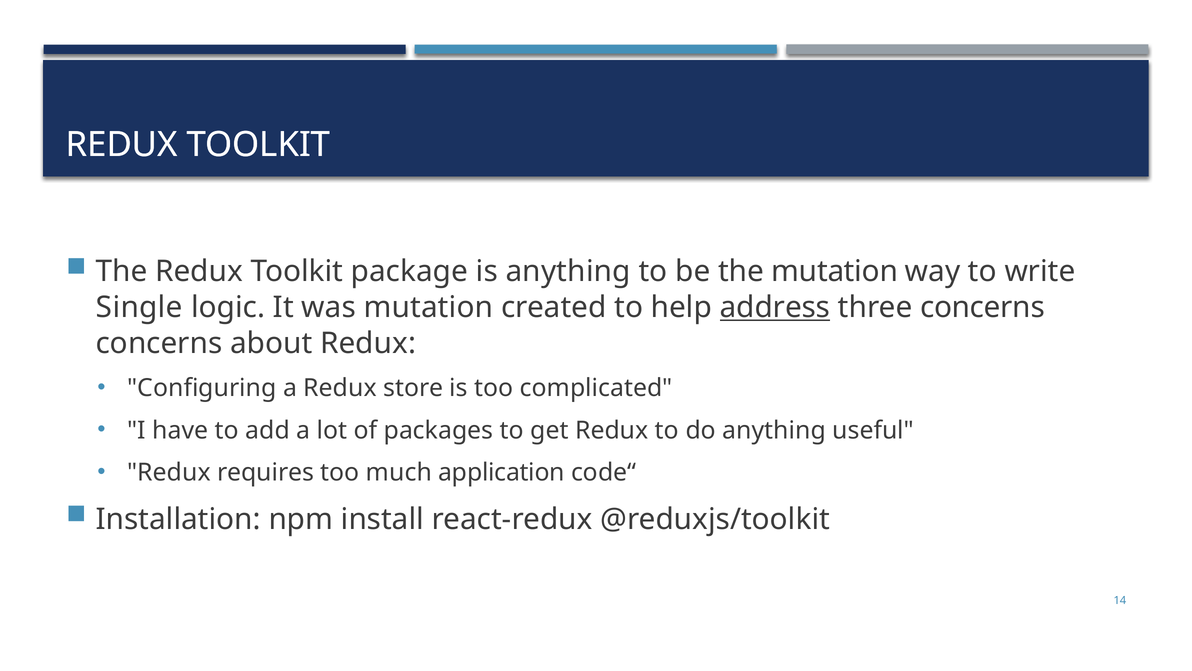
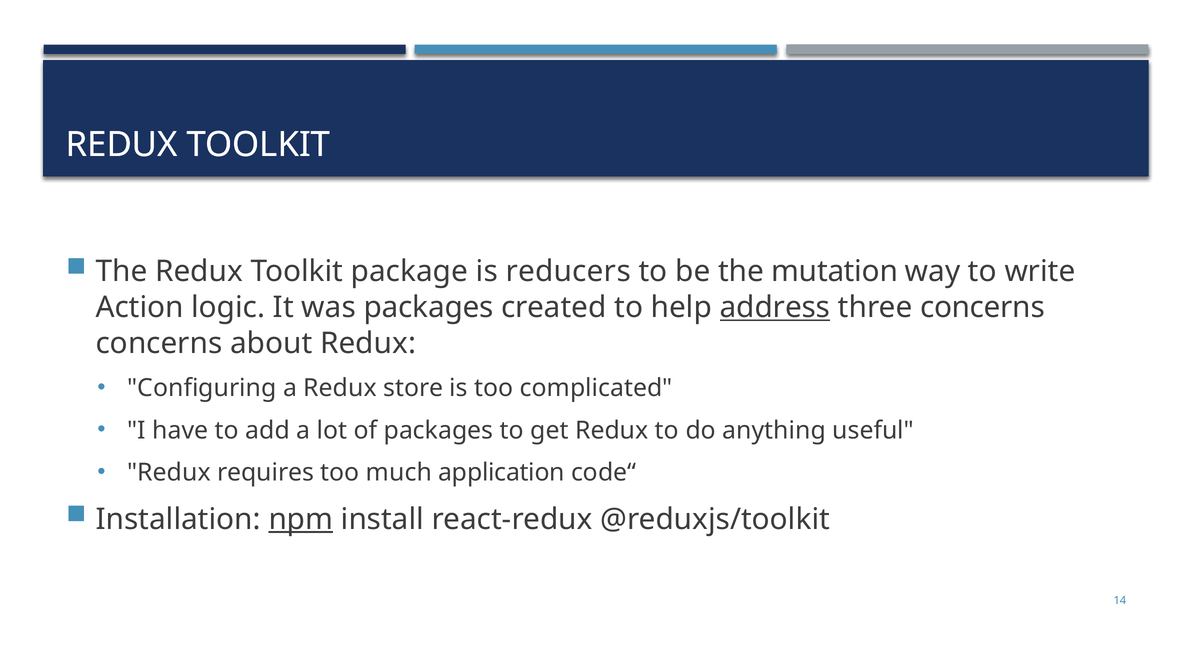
is anything: anything -> reducers (568, 271)
Single: Single -> Action (140, 307)
was mutation: mutation -> packages (429, 307)
npm underline: none -> present (301, 519)
